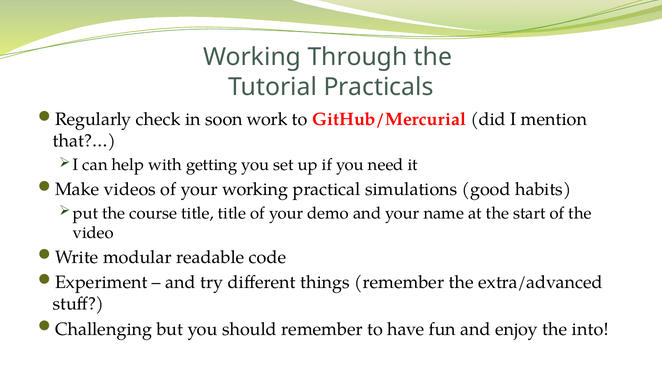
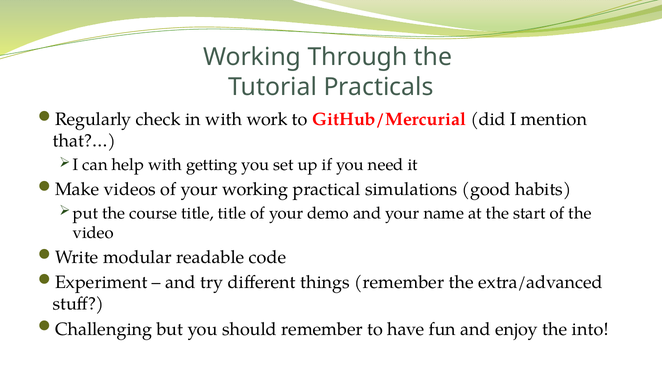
in soon: soon -> with (224, 120)
